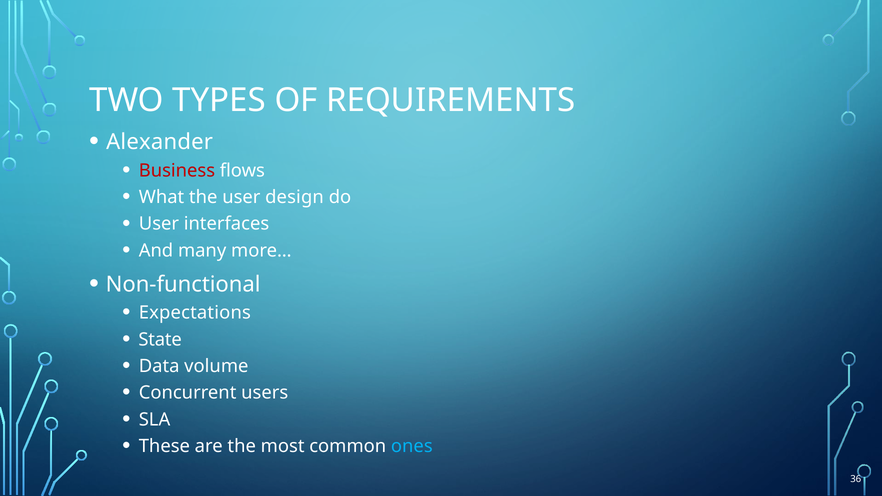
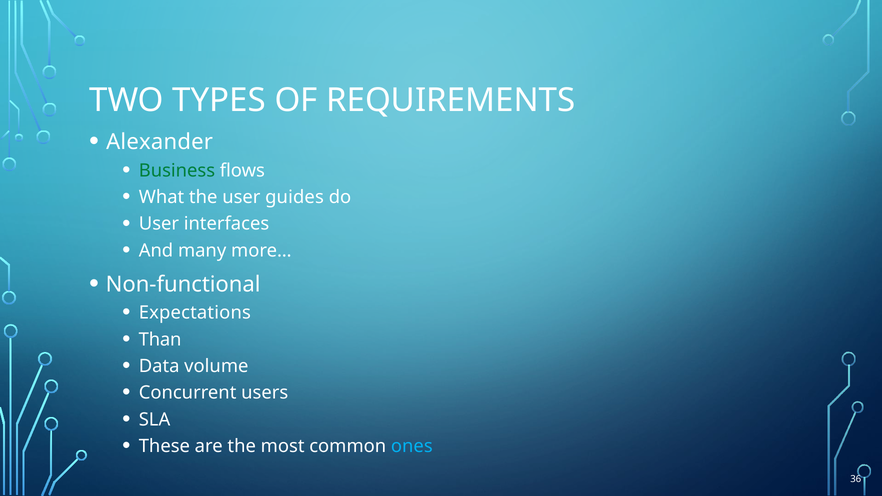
Business colour: red -> green (177, 171)
design: design -> guides (294, 197)
State: State -> Than (160, 340)
